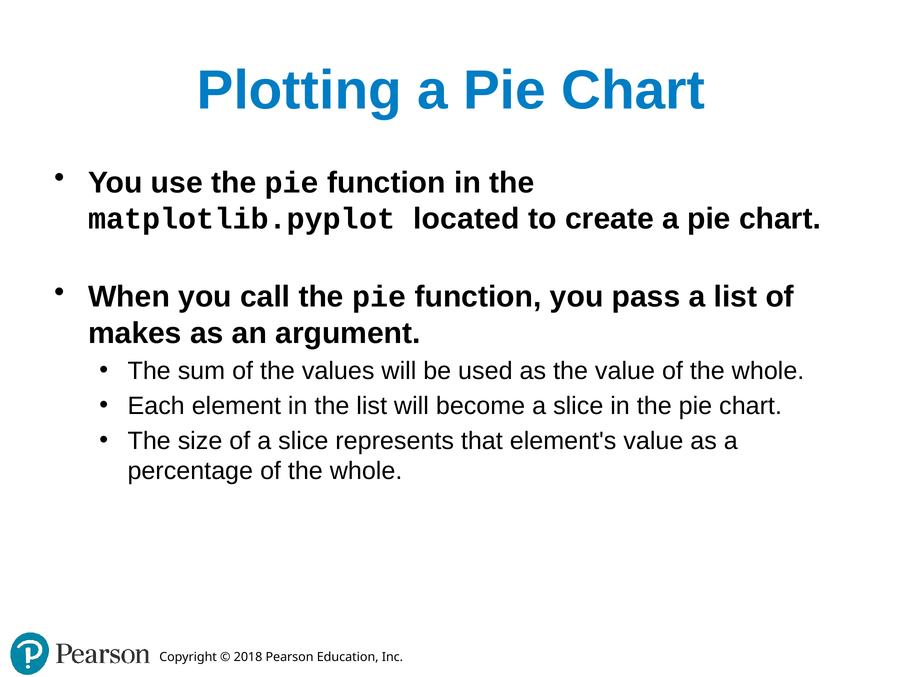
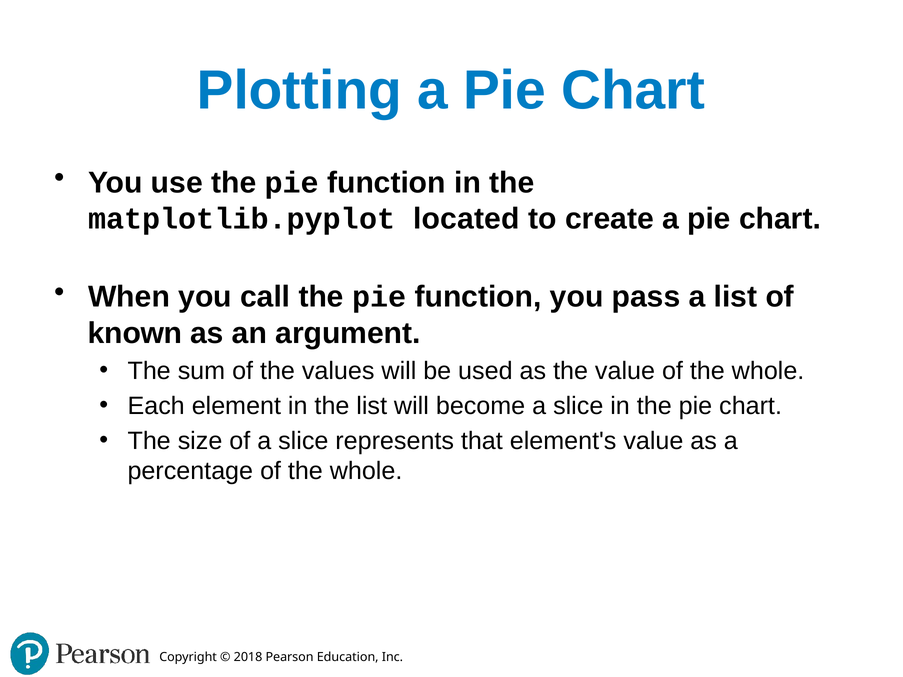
makes: makes -> known (135, 333)
